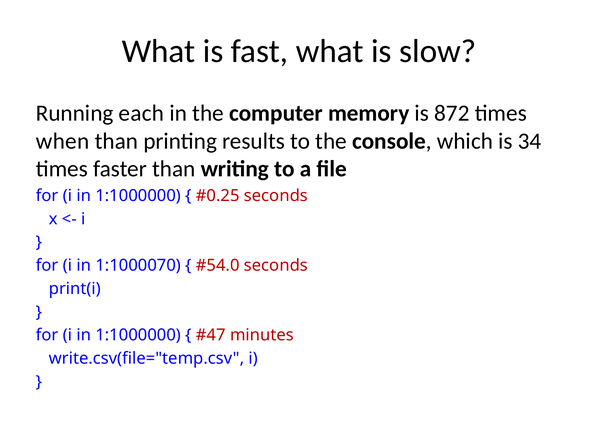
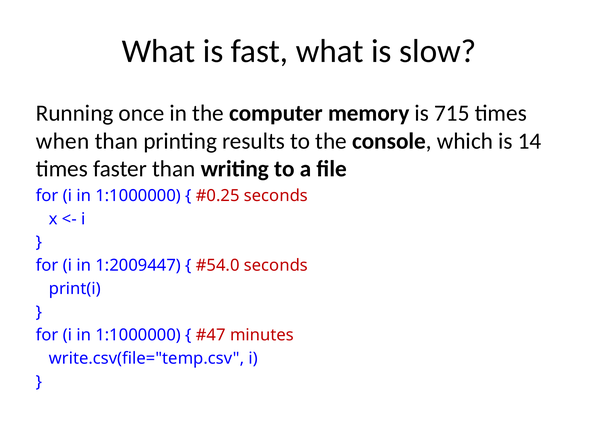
each: each -> once (141, 113)
872: 872 -> 715 (452, 113)
34: 34 -> 14 (530, 141)
1:1000070: 1:1000070 -> 1:2009447 (138, 266)
